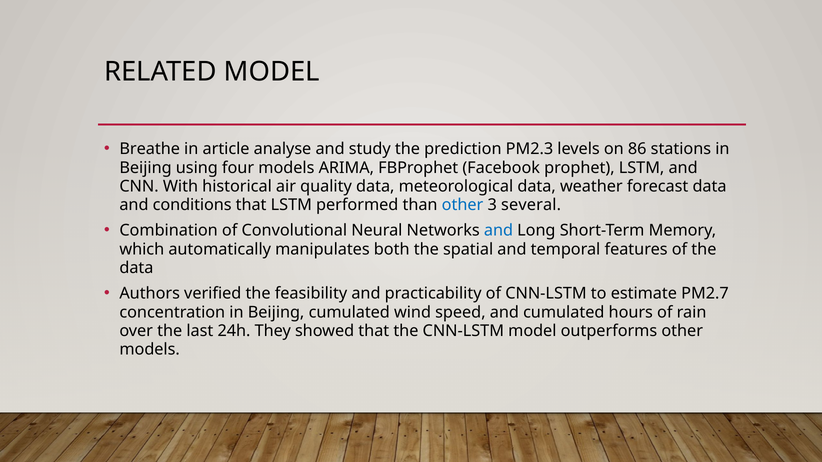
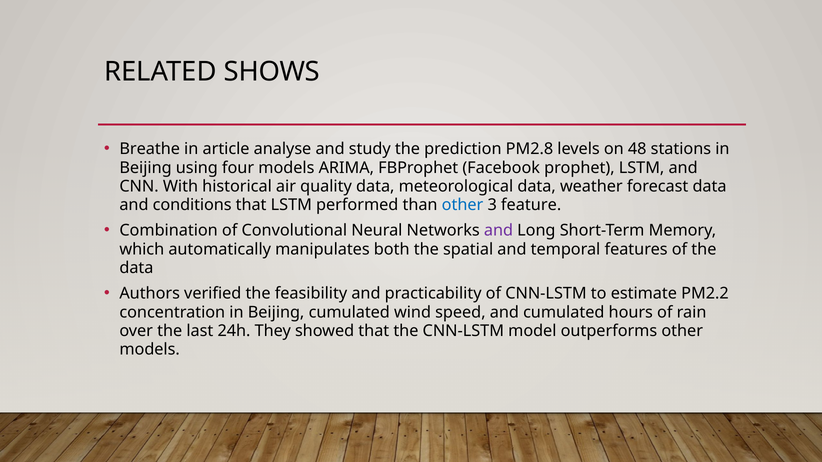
RELATED MODEL: MODEL -> SHOWS (272, 72)
PM2.3: PM2.3 -> PM2.8 (529, 149)
86: 86 -> 48 (637, 149)
several: several -> feature (531, 205)
and colour: blue -> purple (498, 231)
PM2.7: PM2.7 -> PM2.2 (705, 294)
